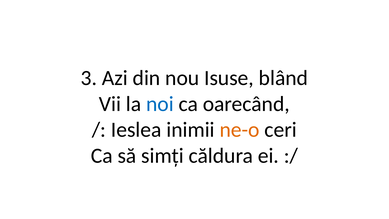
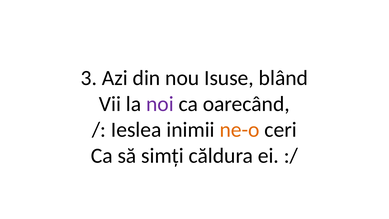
noi colour: blue -> purple (160, 104)
